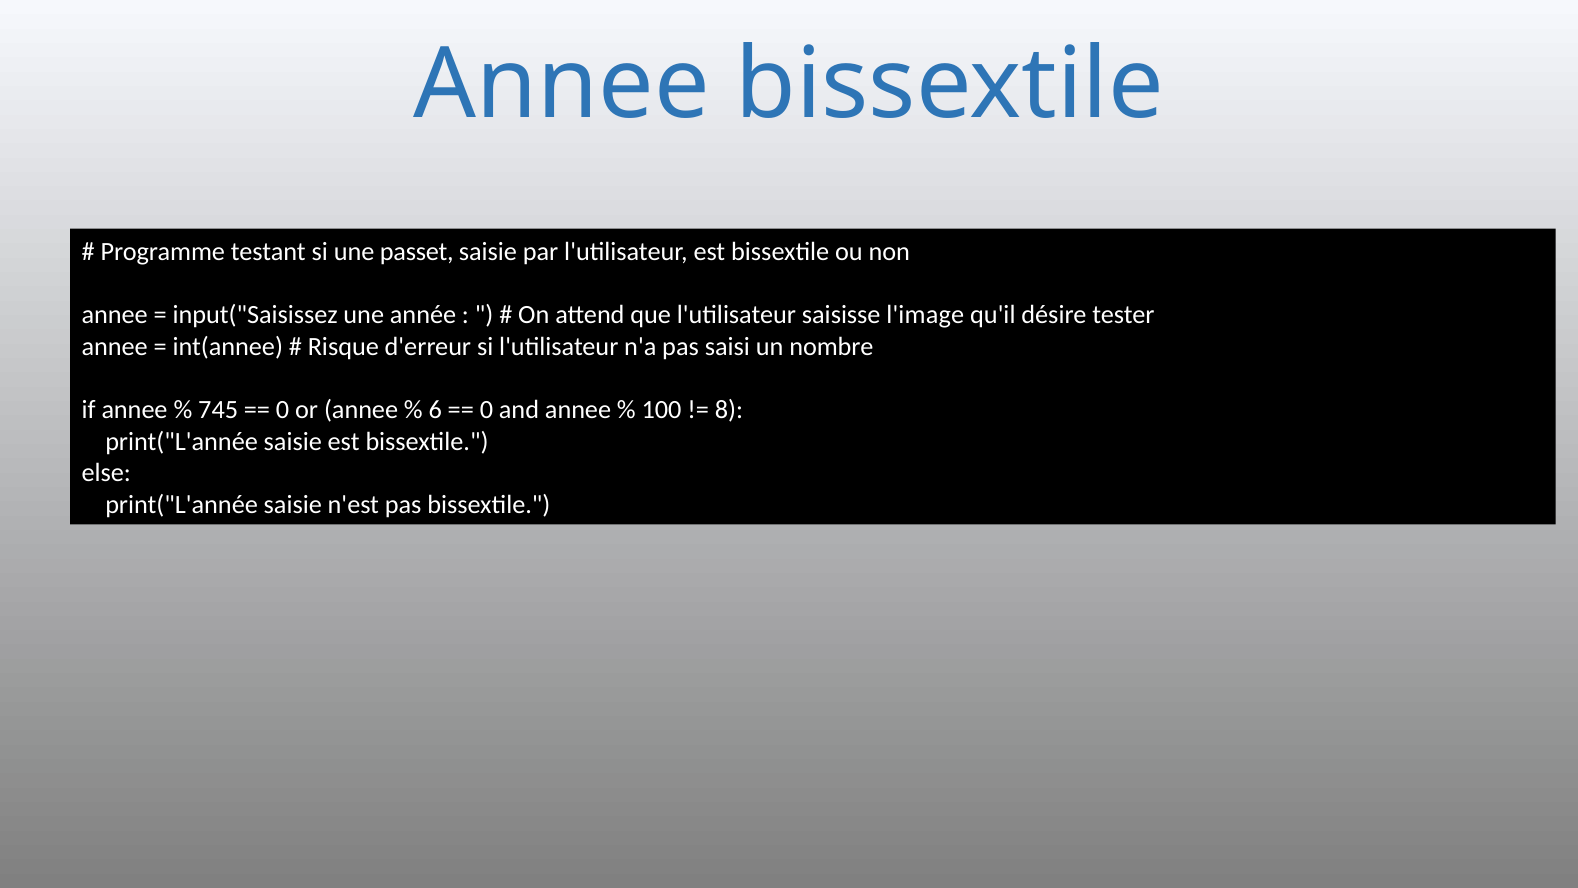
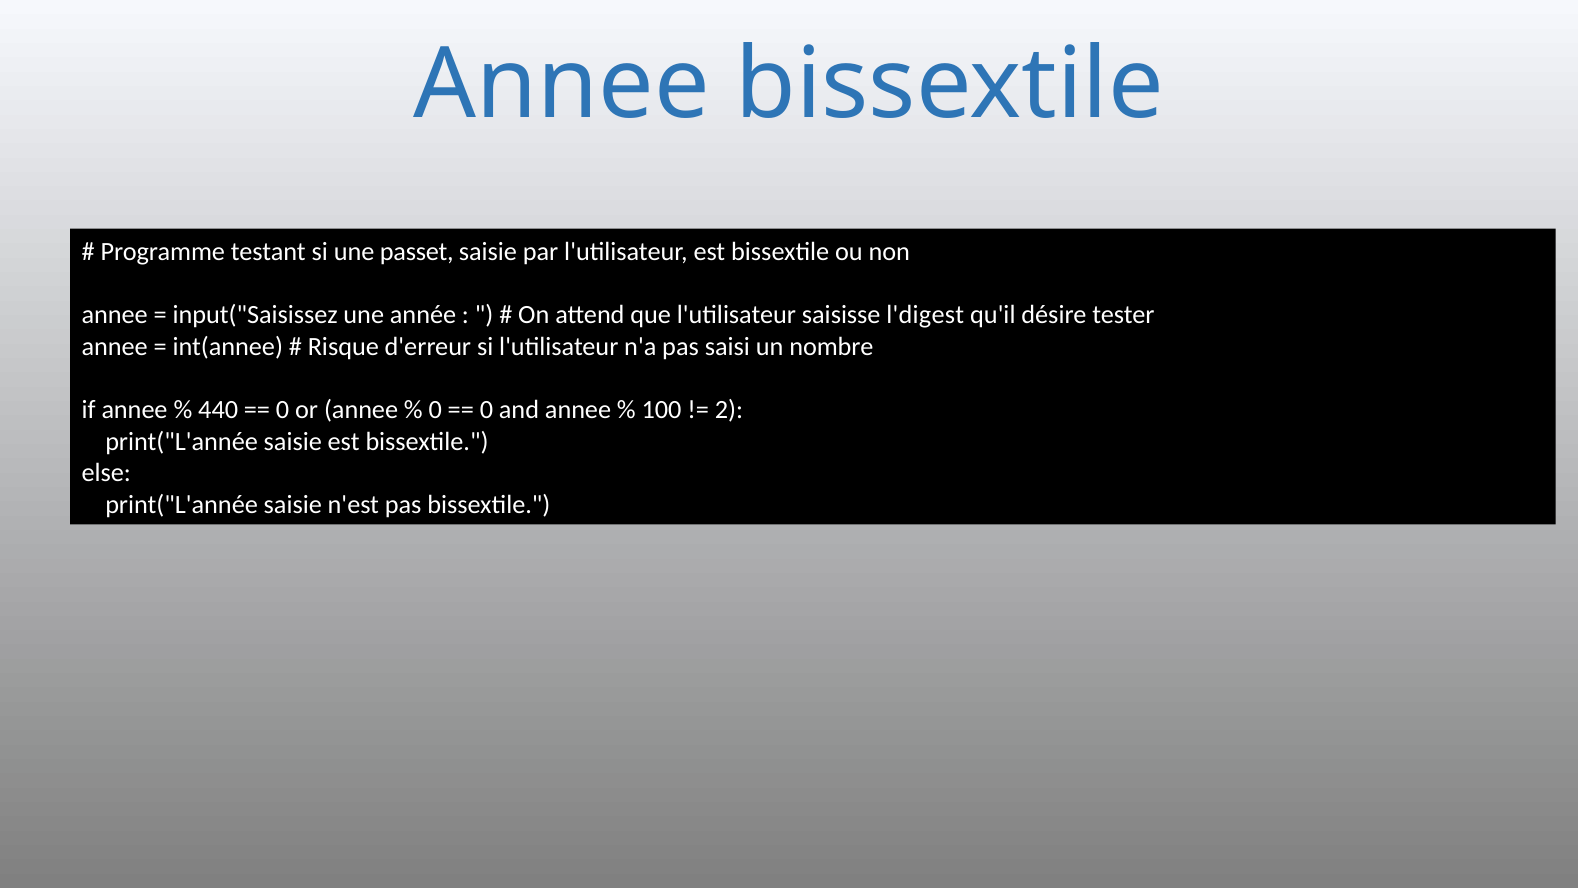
l'image: l'image -> l'digest (925, 315)
745: 745 -> 440 (218, 410)
6: 6 -> 0 (435, 410)
8: 8 -> 2 (729, 410)
